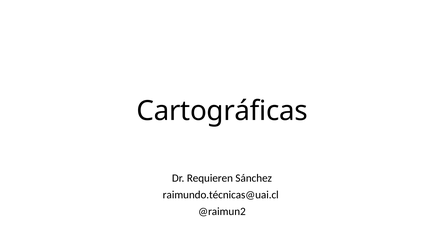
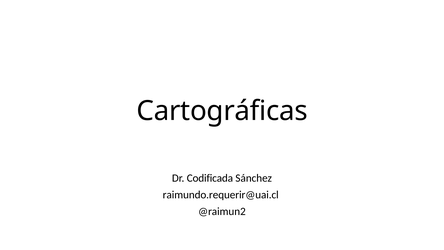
Requieren: Requieren -> Codificada (210, 178)
raimundo.técnicas@uai.cl: raimundo.técnicas@uai.cl -> raimundo.requerir@uai.cl (221, 195)
